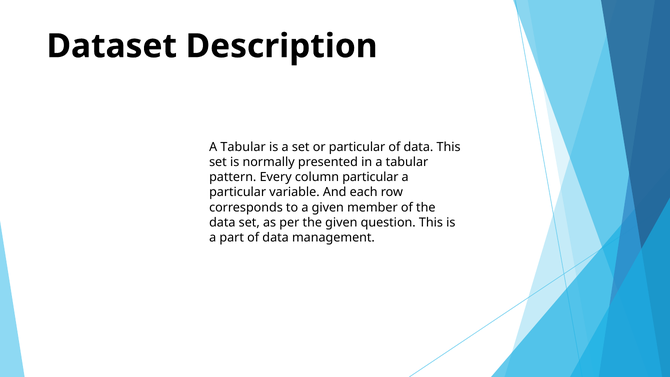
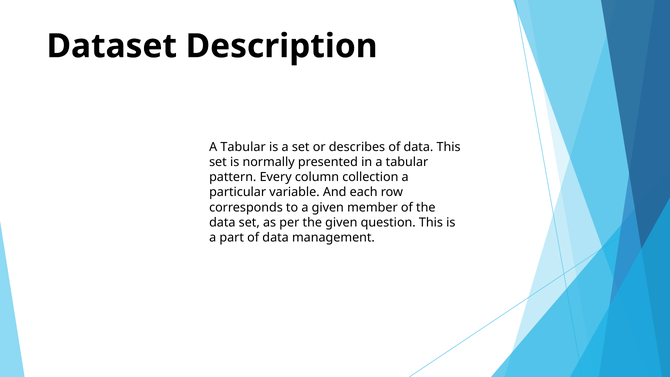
or particular: particular -> describes (357, 147)
column particular: particular -> collection (370, 177)
